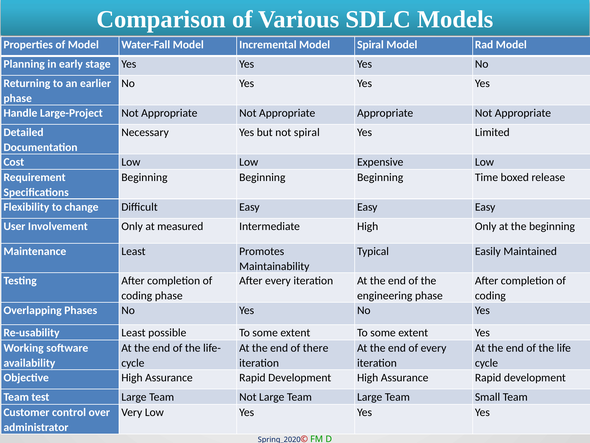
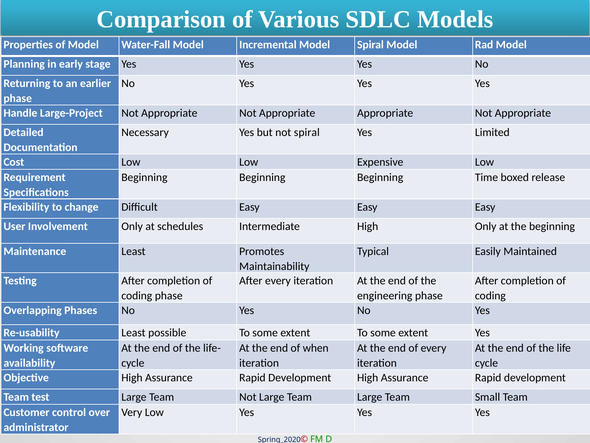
measured: measured -> schedules (180, 226)
there: there -> when (316, 348)
